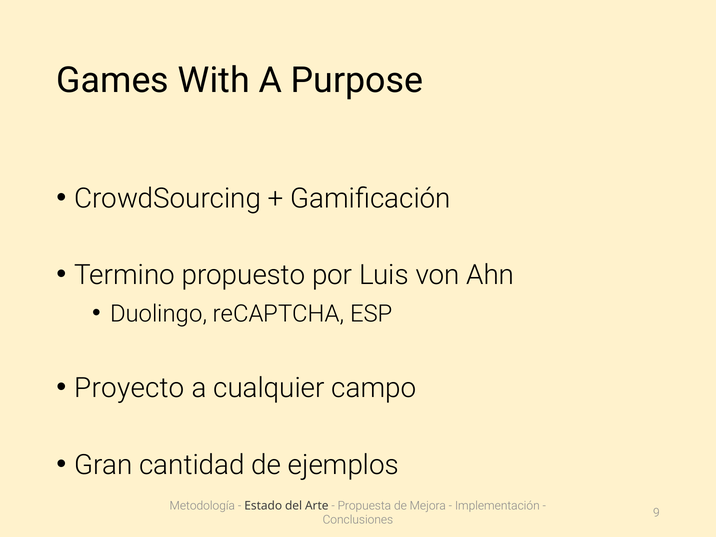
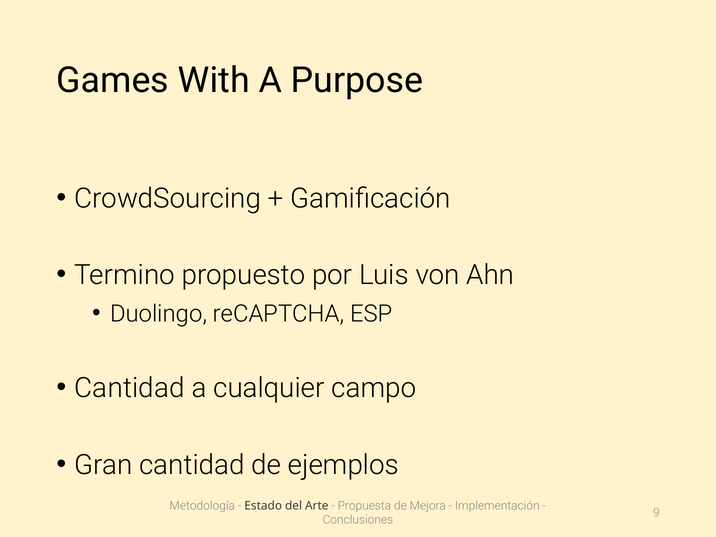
Proyecto: Proyecto -> Cantidad (129, 388)
